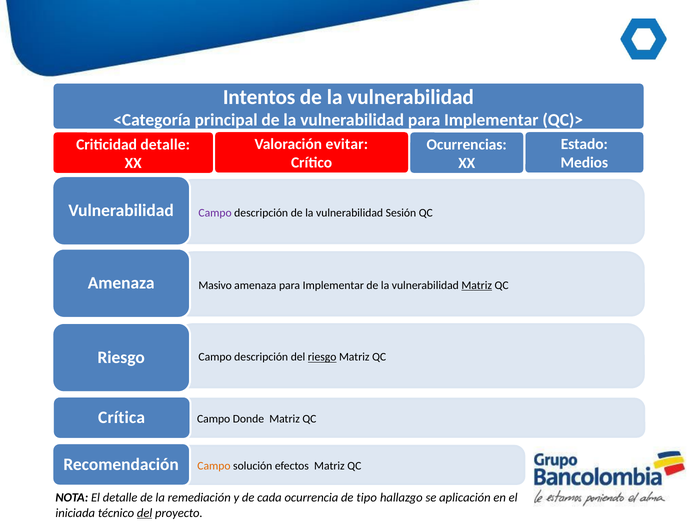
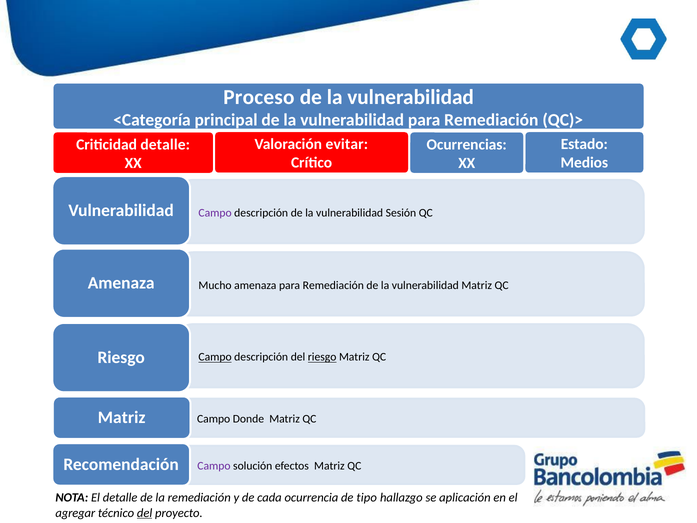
Intentos: Intentos -> Proceso (259, 97)
vulnerabilidad para Implementar: Implementar -> Remediación (491, 120)
Masivo: Masivo -> Mucho (215, 285)
amenaza para Implementar: Implementar -> Remediación (333, 285)
Matriz underline: present -> none (477, 285)
Campo underline: none -> present (215, 357)
Crítica: Crítica -> Matriz (122, 417)
Campo colour: orange -> purple (214, 466)
iniciada: iniciada -> agregar (75, 513)
